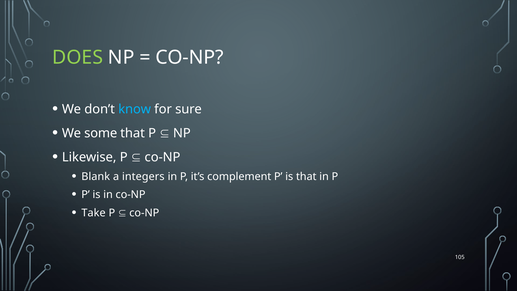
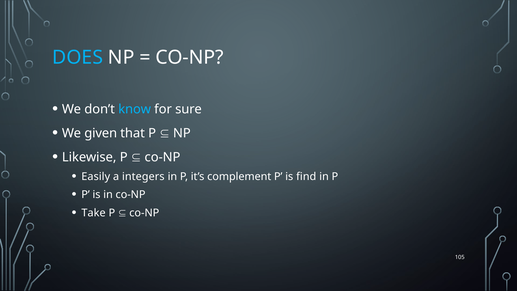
DOES colour: light green -> light blue (78, 57)
some: some -> given (101, 133)
Blank: Blank -> Easily (96, 176)
is that: that -> find (306, 176)
